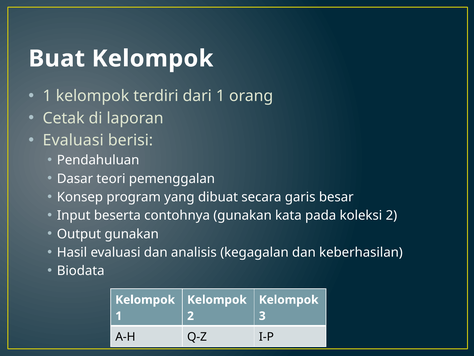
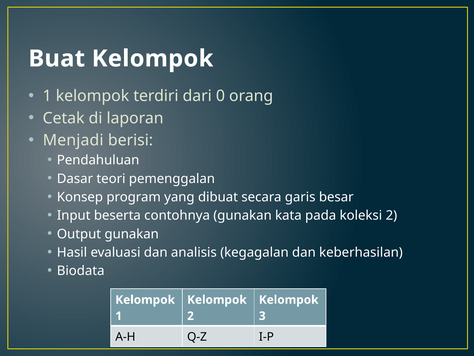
dari 1: 1 -> 0 (220, 96)
Evaluasi: Evaluasi -> Menjadi (73, 140)
